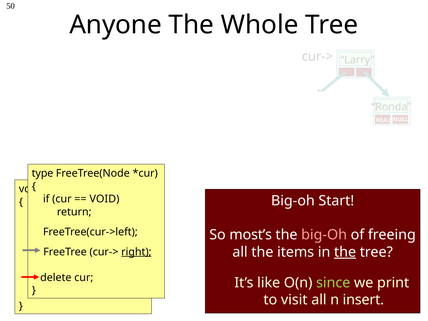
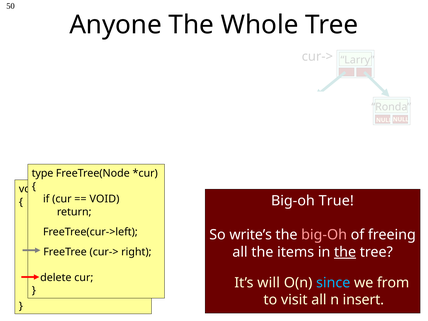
Start: Start -> True (336, 201)
most’s: most’s -> write’s (251, 235)
right underline: present -> none (136, 252)
like: like -> will (269, 283)
since colour: light green -> light blue (333, 283)
print: print -> from (393, 283)
